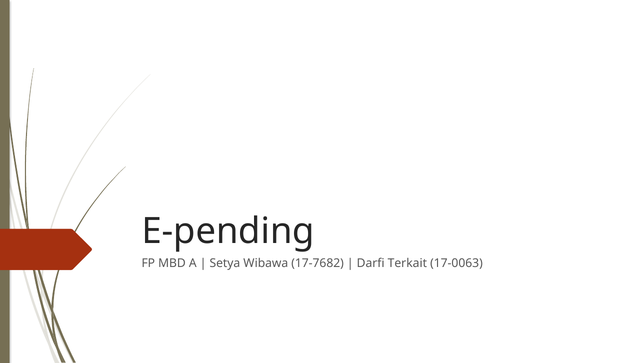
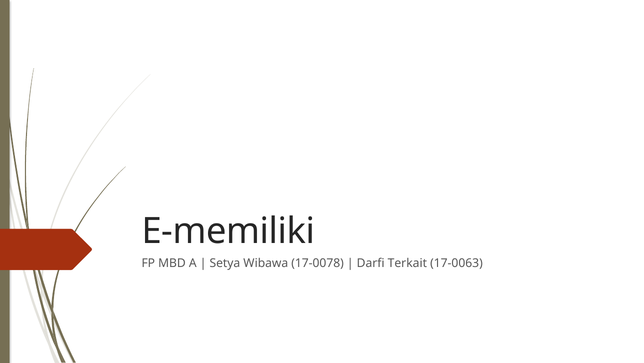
E-pending: E-pending -> E-memiliki (228, 231)
17-7682: 17-7682 -> 17-0078 (318, 263)
